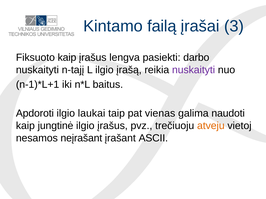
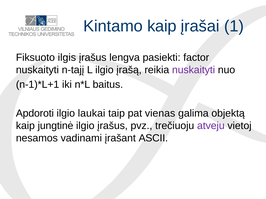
Kintamo failą: failą -> kaip (162, 26)
3: 3 -> 1 (234, 26)
Fiksuoto kaip: kaip -> ilgis (67, 58)
darbo: darbo -> factor (196, 58)
naudoti: naudoti -> objektą (228, 114)
atveju colour: orange -> purple (211, 126)
neįrašant: neįrašant -> vadinami (81, 138)
